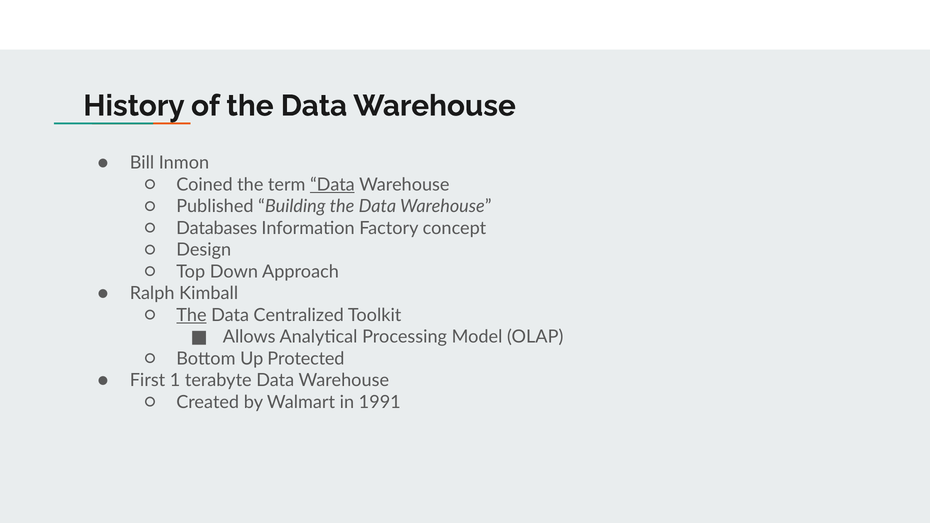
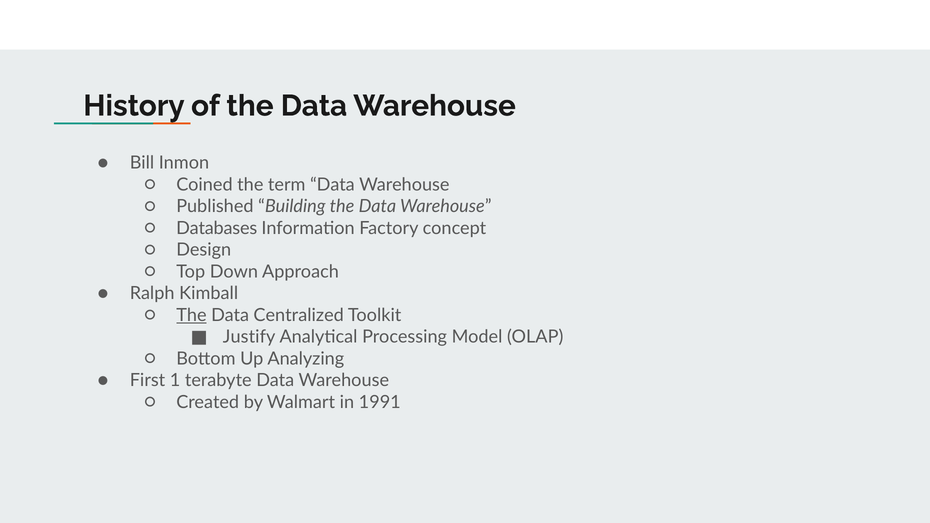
Data underline: present -> none (332, 185)
Allows: Allows -> Justify (249, 337)
Protected: Protected -> Analyzing (306, 359)
